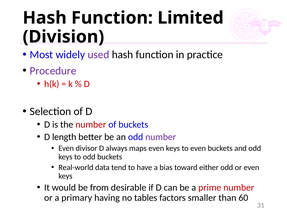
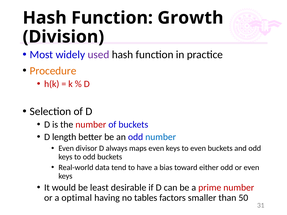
Limited: Limited -> Growth (190, 18)
Procedure colour: purple -> orange (53, 71)
number colour: purple -> blue (161, 137)
from: from -> least (99, 188)
primary: primary -> optimal (77, 198)
60: 60 -> 50 (243, 198)
